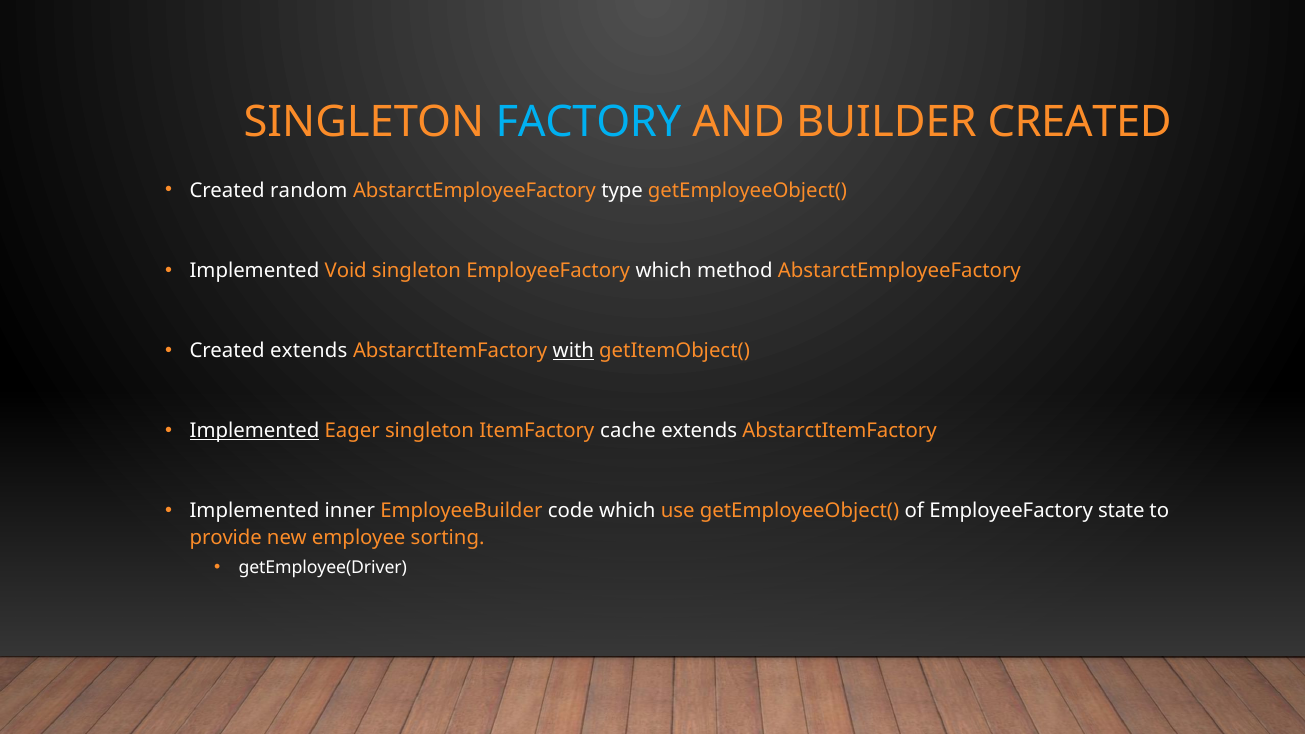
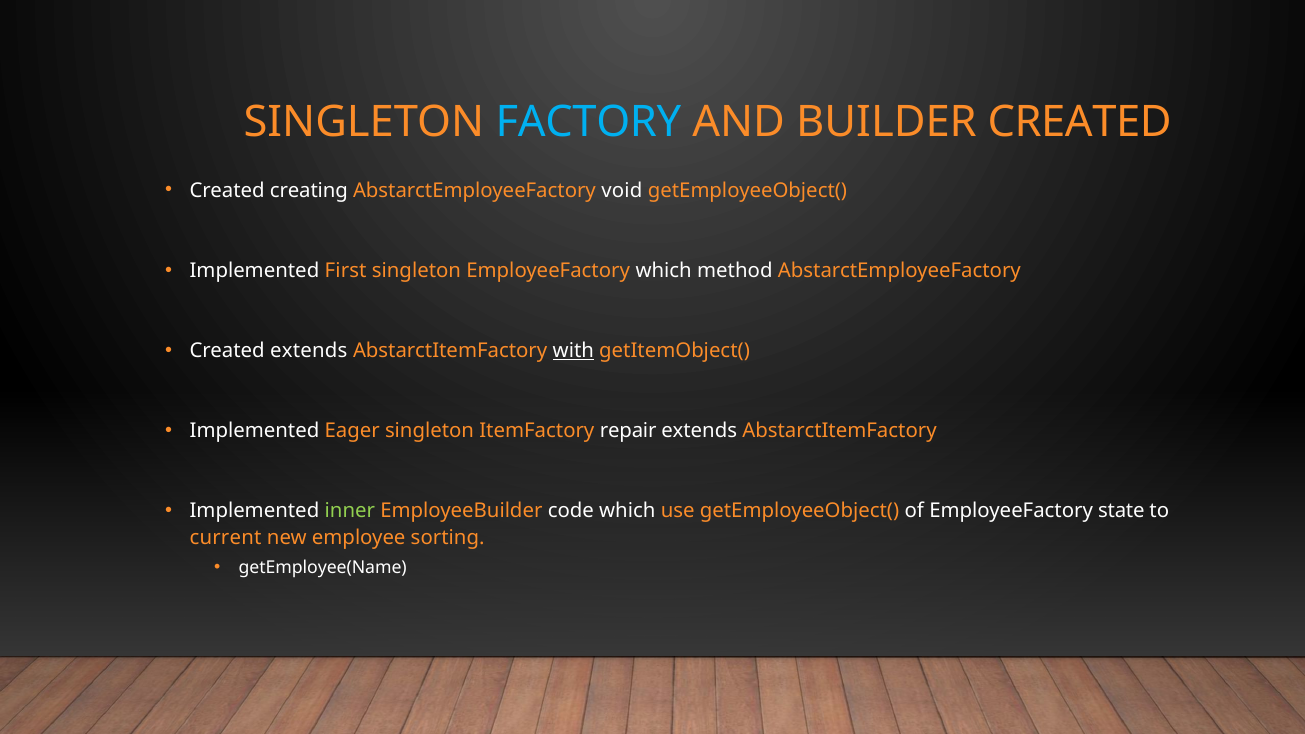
random: random -> creating (309, 190)
type: type -> void (622, 190)
Void: Void -> First (346, 271)
Implemented underline: present -> none (254, 431)
cache: cache -> repair (628, 431)
inner colour: white -> light green (350, 511)
provide: provide -> current (226, 538)
getEmployee(Driver: getEmployee(Driver -> getEmployee(Name (323, 568)
